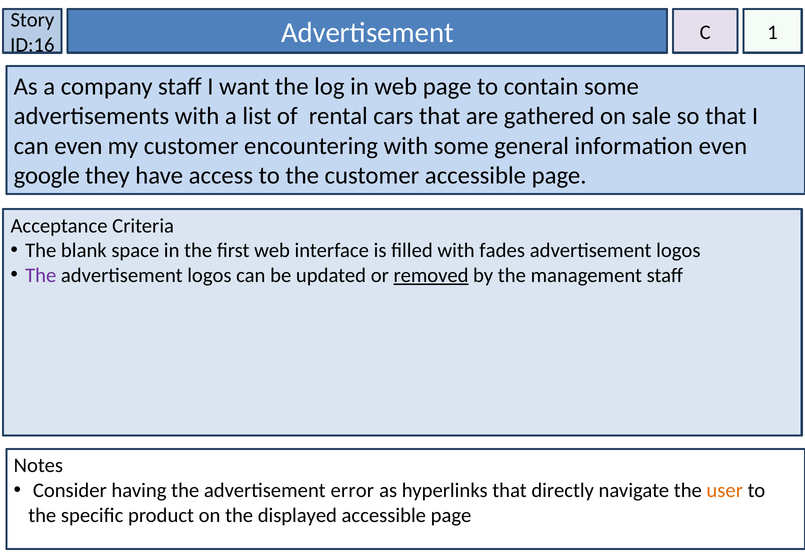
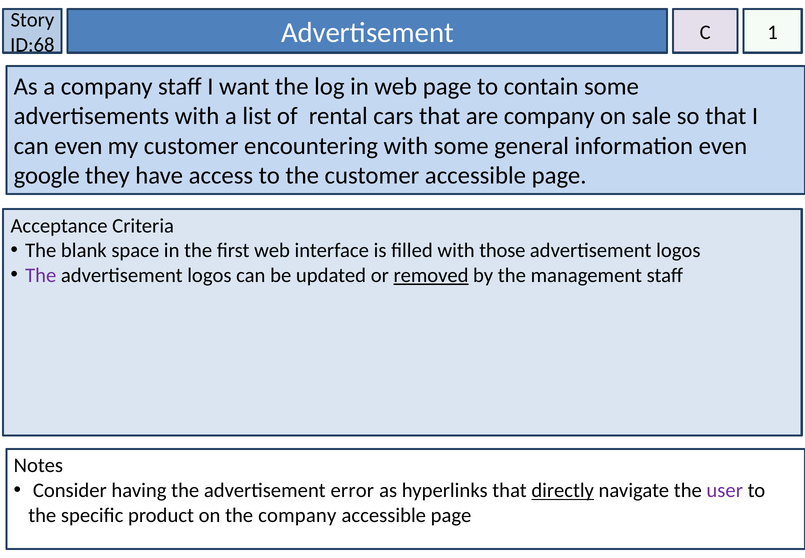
ID:16: ID:16 -> ID:68 (32, 45)
are gathered: gathered -> company (549, 116)
fades: fades -> those (502, 250)
directly underline: none -> present (563, 490)
user colour: orange -> purple (725, 490)
the displayed: displayed -> company (297, 515)
